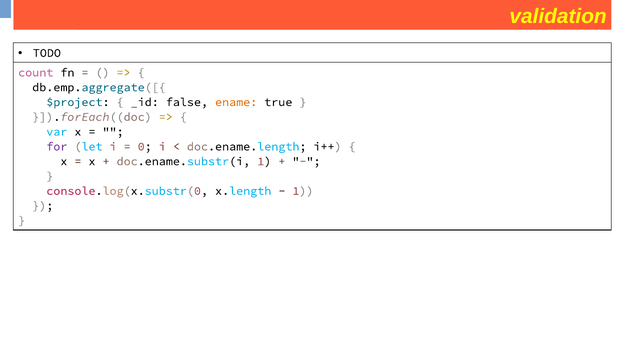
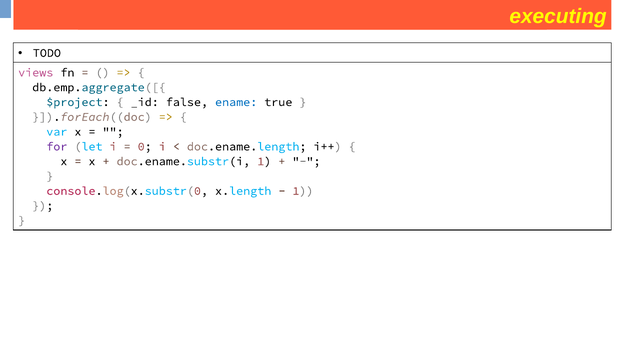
validation: validation -> executing (558, 16)
count: count -> views (36, 72)
ename colour: orange -> blue (236, 102)
